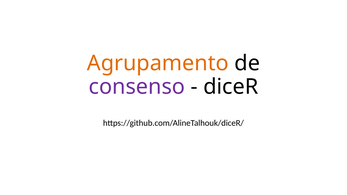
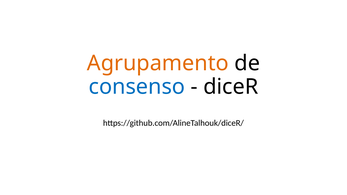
consenso colour: purple -> blue (137, 87)
